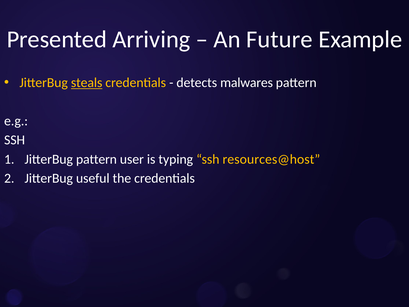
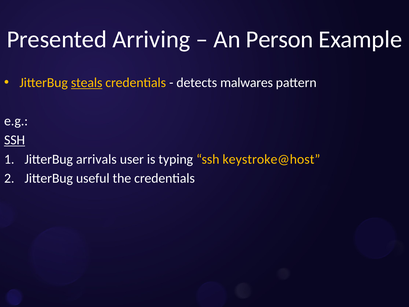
Future: Future -> Person (280, 40)
SSH underline: none -> present (15, 140)
JitterBug pattern: pattern -> arrivals (96, 159)
resources@host: resources@host -> keystroke@host (271, 159)
